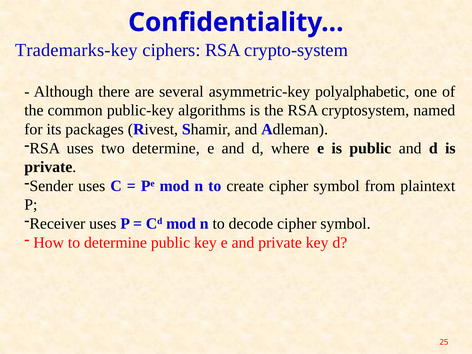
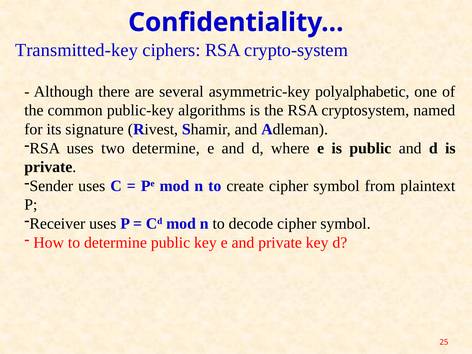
Trademarks-key: Trademarks-key -> Transmitted-key (76, 50)
packages: packages -> signature (95, 129)
